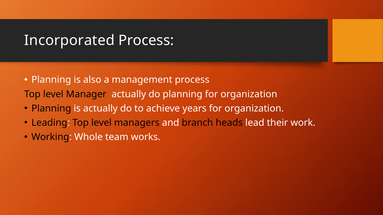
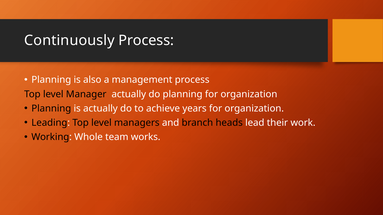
Incorporated: Incorporated -> Continuously (69, 41)
